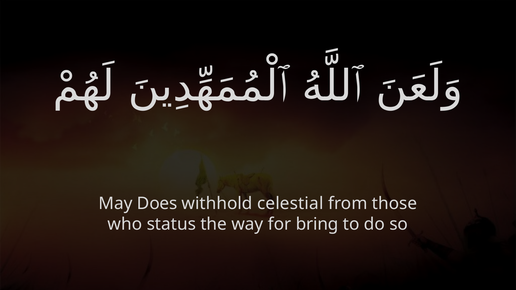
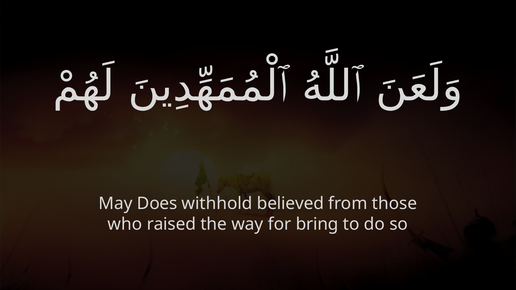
celestial: celestial -> believed (290, 204)
status: status -> raised (171, 224)
